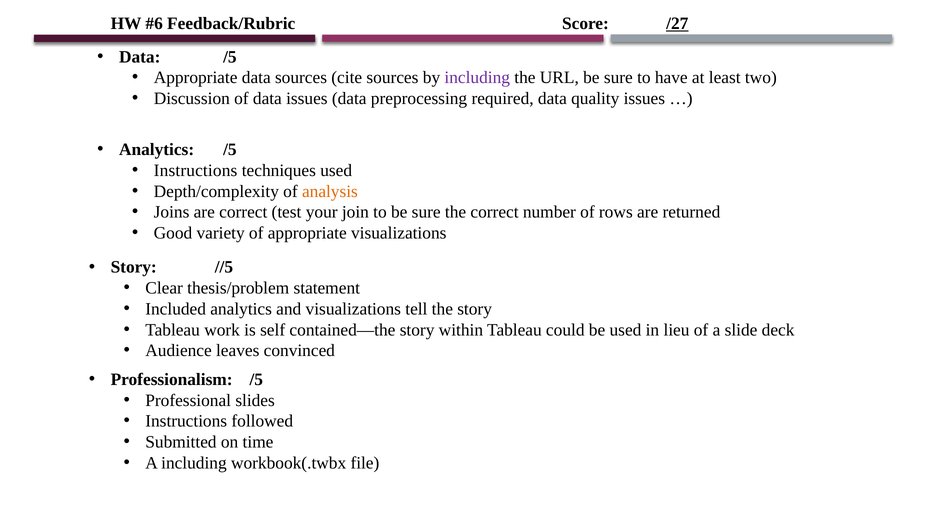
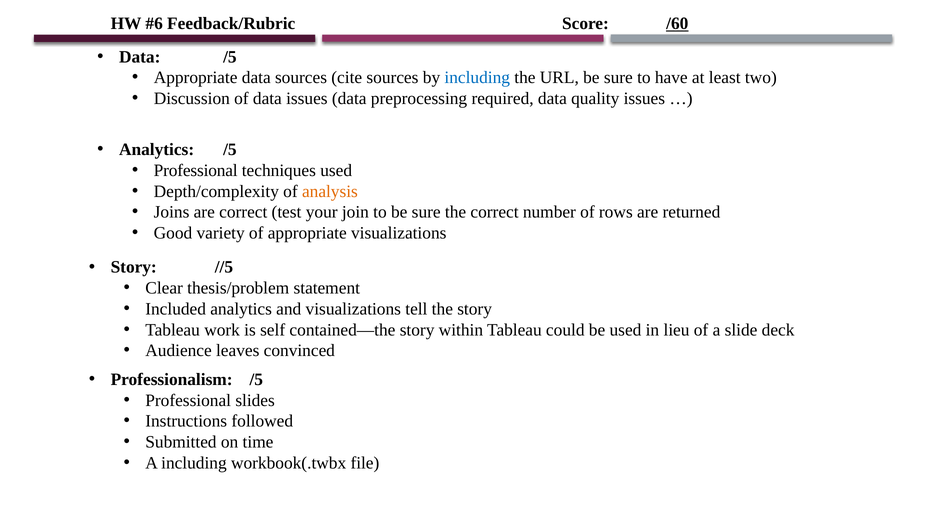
/27: /27 -> /60 (677, 23)
including colour: purple -> blue (477, 78)
Instructions: Instructions -> Professional (196, 170)
